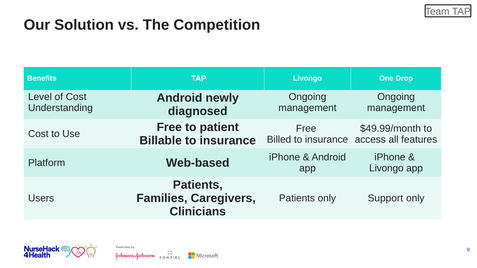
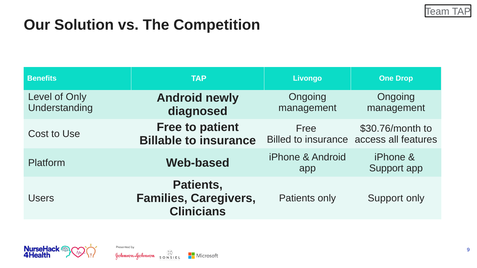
of Cost: Cost -> Only (76, 97)
$49.99/month: $49.99/month -> $30.76/month (391, 129)
Livongo: Livongo -> Support (386, 168)
